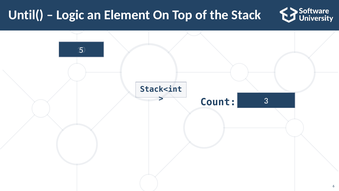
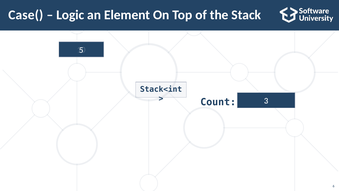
Until(: Until( -> Case( (26, 15)
